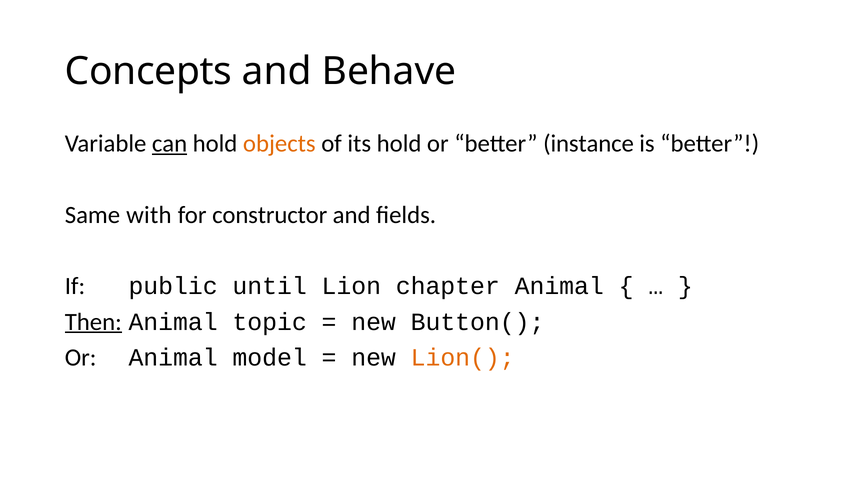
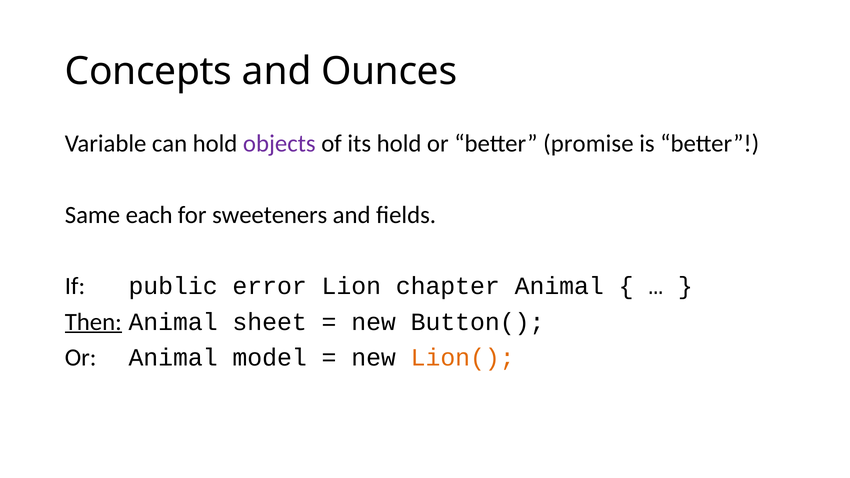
Behave: Behave -> Ounces (389, 71)
can underline: present -> none (170, 144)
objects colour: orange -> purple (279, 144)
instance: instance -> promise (588, 144)
with: with -> each (149, 215)
constructor: constructor -> sweeteners (270, 215)
until: until -> error (270, 286)
topic: topic -> sheet (270, 322)
